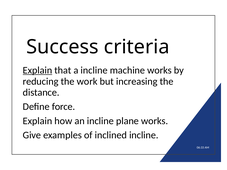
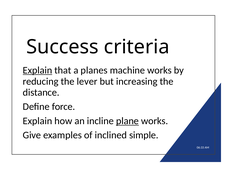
a incline: incline -> planes (94, 70)
work: work -> lever (87, 81)
plane underline: none -> present (127, 121)
inclined incline: incline -> simple (144, 135)
